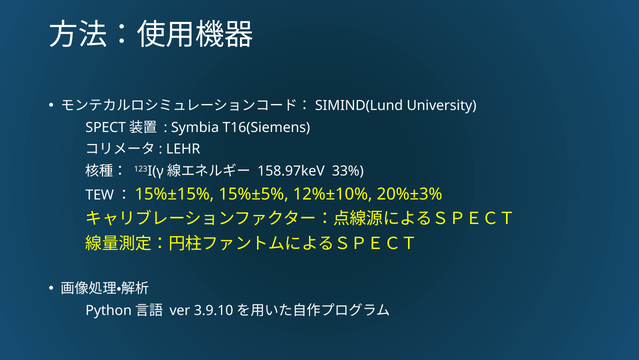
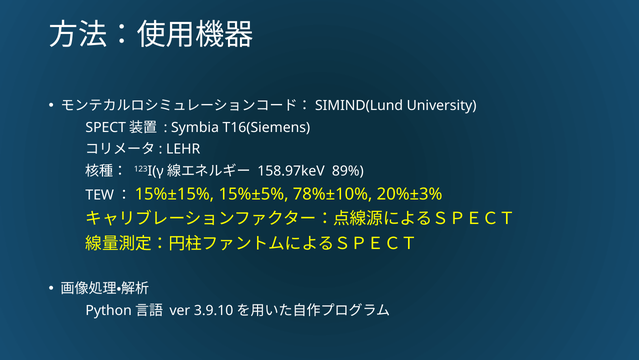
33%: 33% -> 89% (348, 171)
12%±10%: 12%±10% -> 78%±10% (333, 194)
